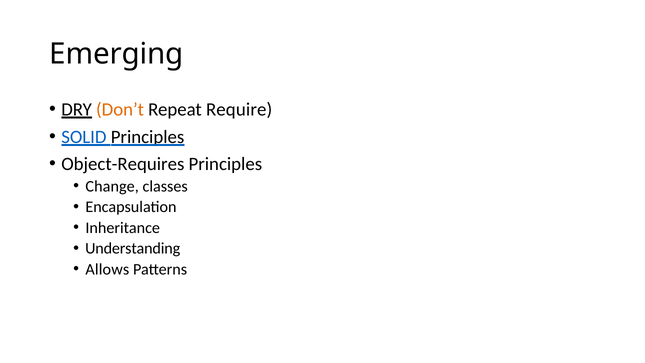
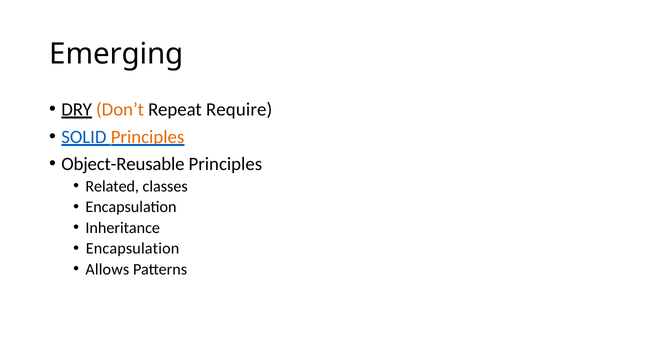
Principles colour: black -> orange (148, 137)
Object-Requires: Object-Requires -> Object-Reusable (123, 164)
Change: Change -> Related (112, 186)
Understanding: Understanding -> Encapsulation (133, 248)
